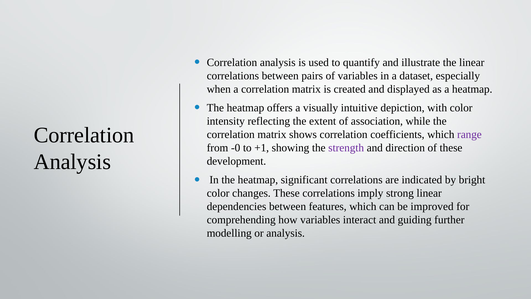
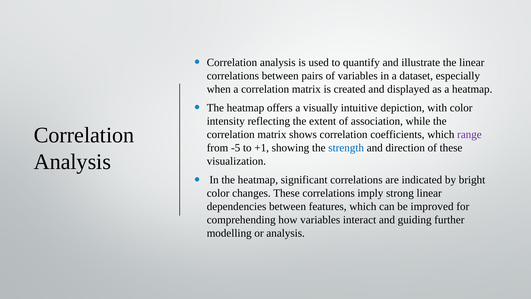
-0: -0 -> -5 (236, 148)
strength colour: purple -> blue (346, 148)
development: development -> visualization (236, 161)
